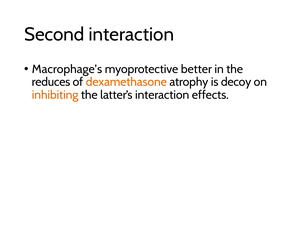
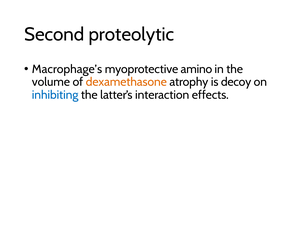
Second interaction: interaction -> proteolytic (131, 34)
better: better -> amino (196, 69)
reduces: reduces -> volume (51, 82)
inhibiting colour: orange -> blue (55, 95)
